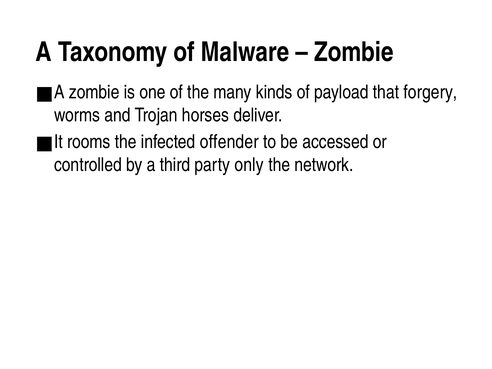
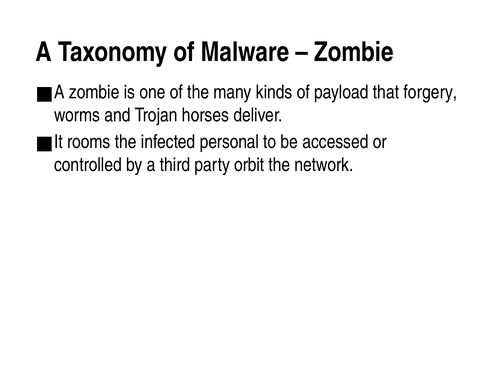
offender: offender -> personal (229, 142)
only: only -> orbit (249, 165)
